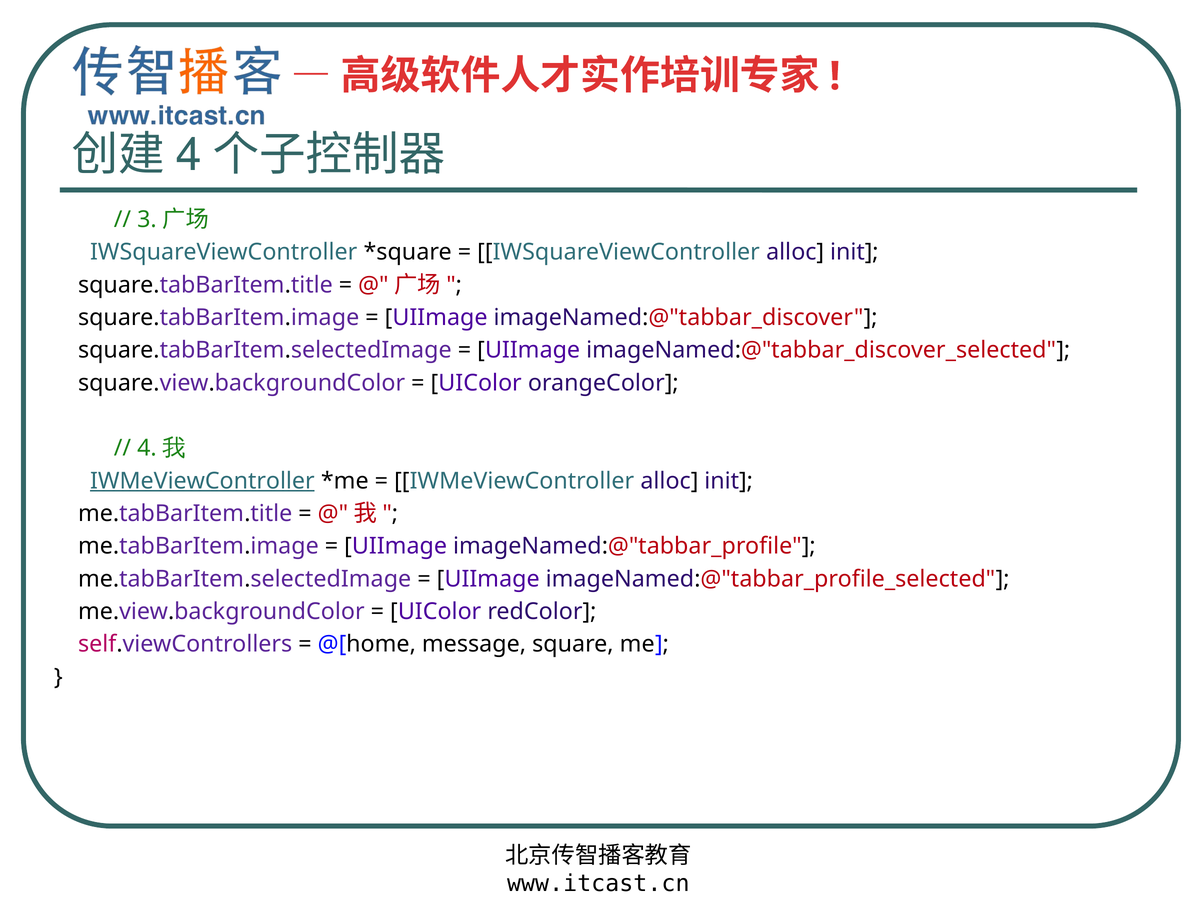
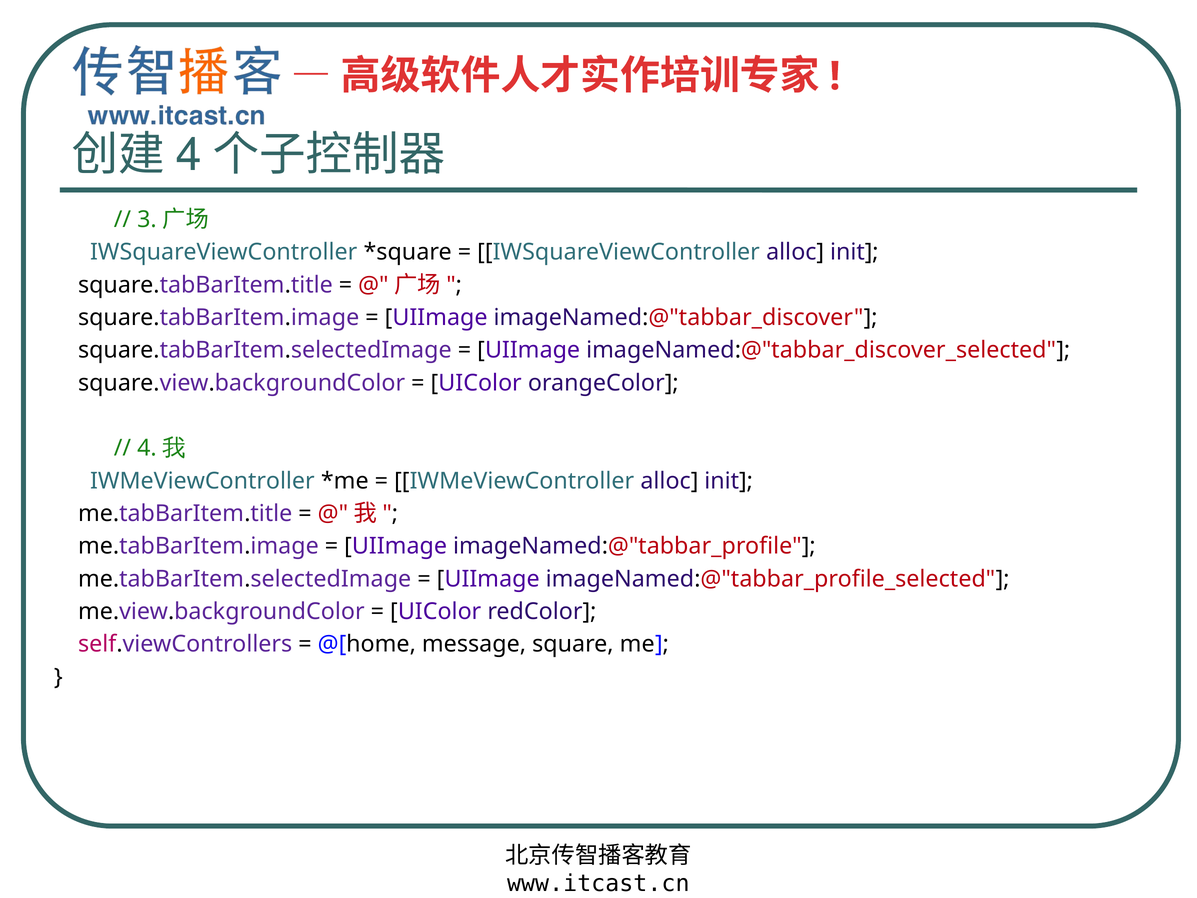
IWMeViewController underline: present -> none (202, 481)
